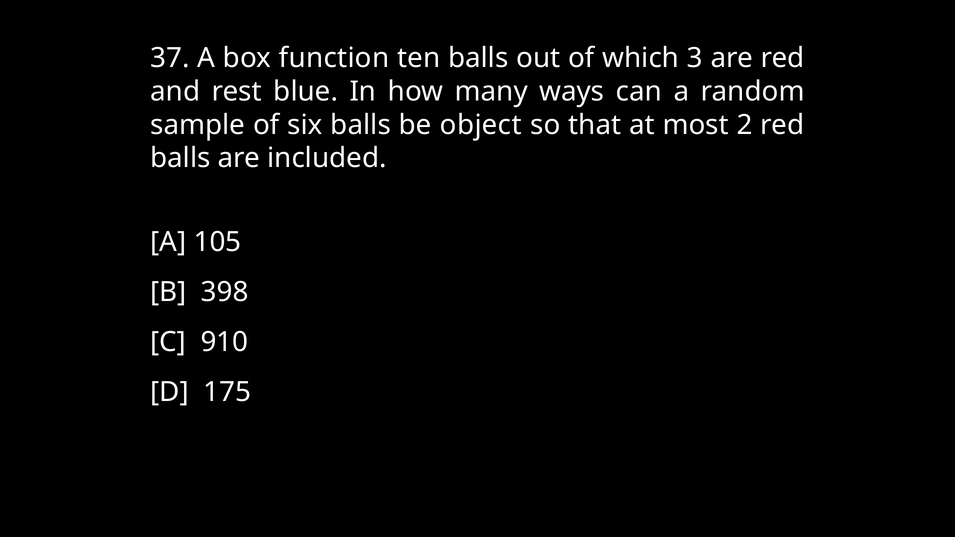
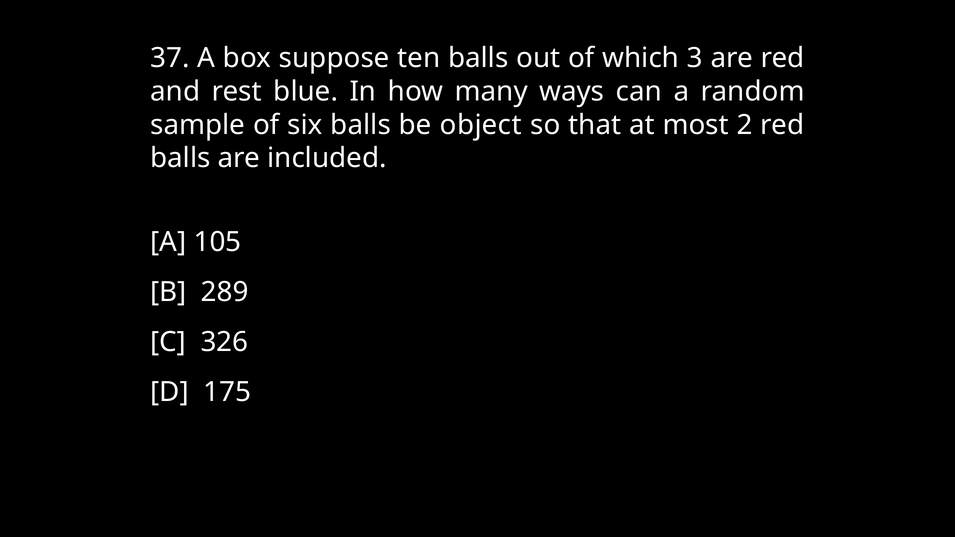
function: function -> suppose (334, 58)
398: 398 -> 289 (225, 292)
910: 910 -> 326 (224, 342)
